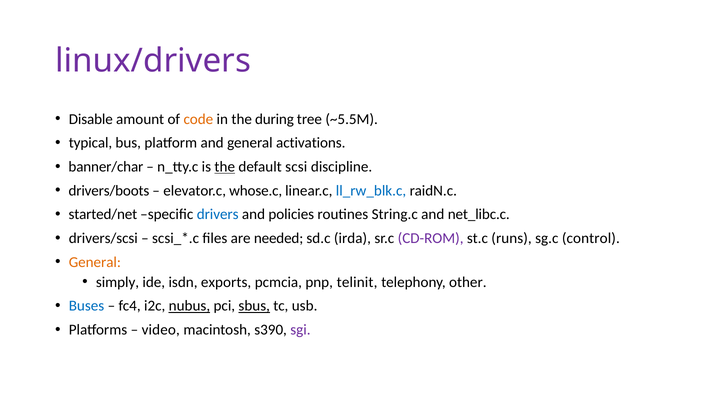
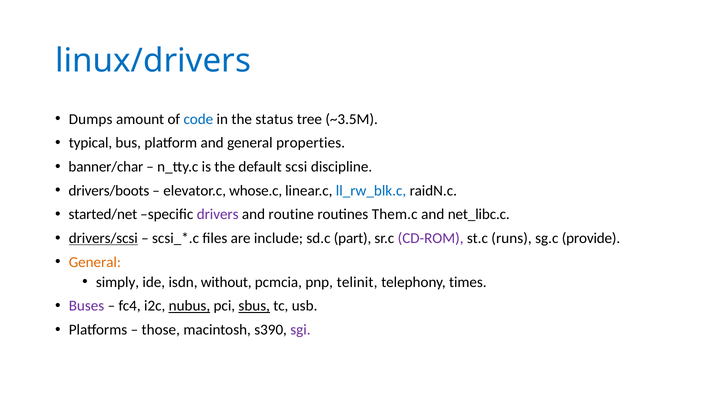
linux/drivers colour: purple -> blue (153, 61)
Disable: Disable -> Dumps (91, 119)
code colour: orange -> blue (198, 119)
during: during -> status (274, 119)
~5.5M: ~5.5M -> ~3.5M (352, 119)
activations: activations -> properties (311, 143)
the underline: present -> none (225, 167)
drivers colour: blue -> purple (218, 215)
policies: policies -> routine (291, 215)
String.c: String.c -> Them.c (395, 215)
drivers/scsi underline: none -> present (103, 238)
needed: needed -> include (278, 238)
irda: irda -> part (353, 238)
control: control -> provide (591, 238)
exports: exports -> without (226, 282)
other: other -> times (468, 282)
Buses colour: blue -> purple (86, 306)
video: video -> those (161, 330)
